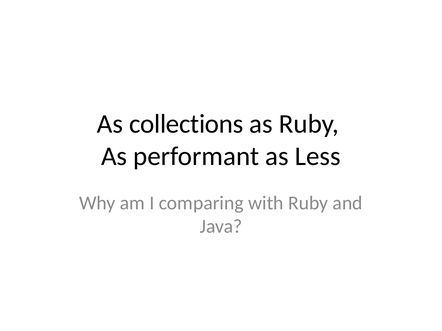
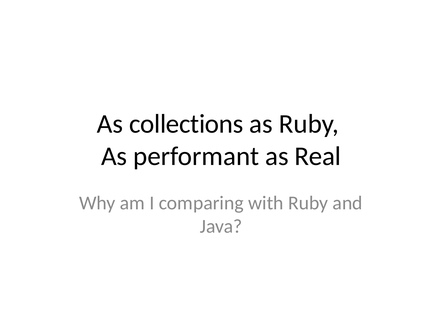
Less: Less -> Real (318, 157)
